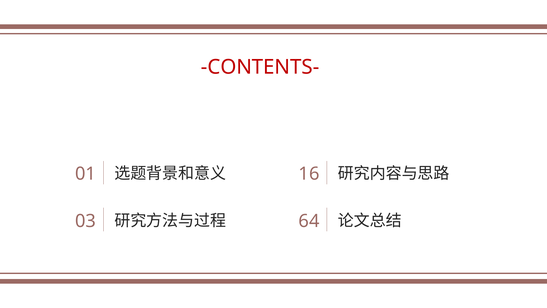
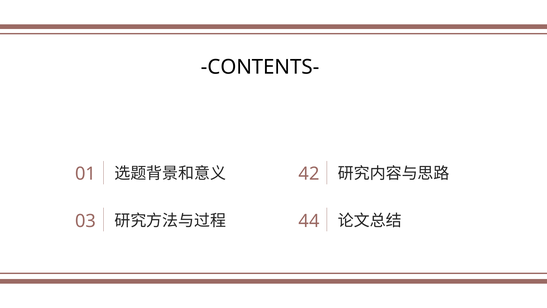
CONTENTS- colour: red -> black (260, 67)
16: 16 -> 42 (309, 174)
64: 64 -> 44 (309, 221)
